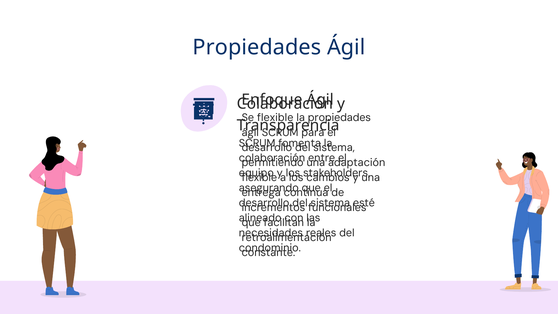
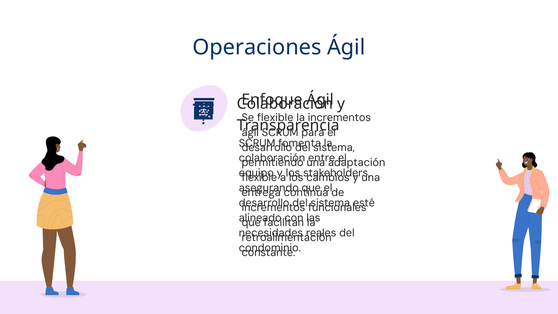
Propiedades: Propiedades -> Operaciones (257, 47)
la propiedades: propiedades -> incrementos (339, 118)
